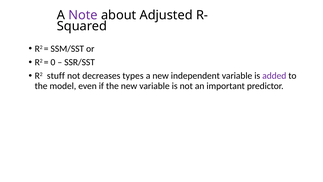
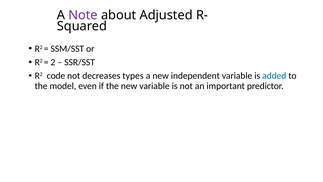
0: 0 -> 2 (53, 62)
stuff: stuff -> code (56, 76)
added colour: purple -> blue (274, 76)
